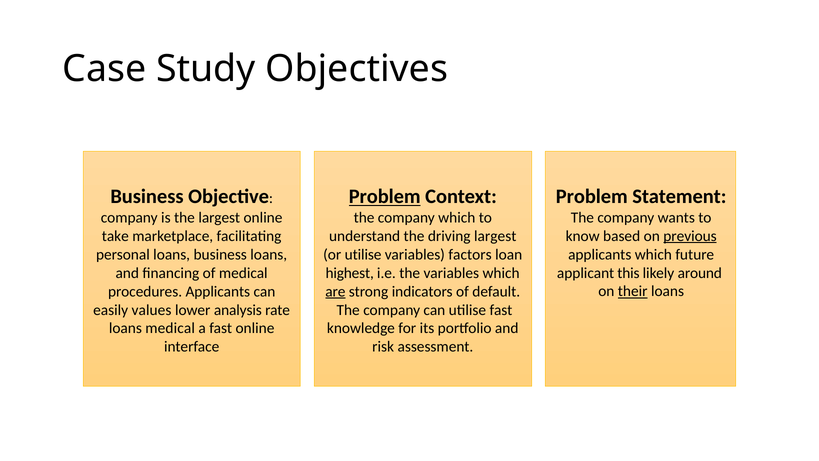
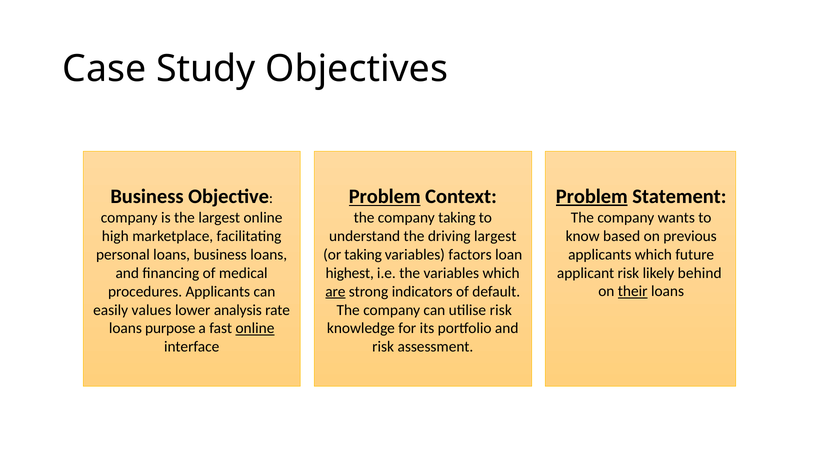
Problem underline: none -> present (592, 196)
company which: which -> taking (457, 218)
previous underline: present -> none (690, 236)
take: take -> high (115, 236)
or utilise: utilise -> taking (363, 254)
applicant this: this -> risk (628, 273)
around: around -> behind (700, 273)
utilise fast: fast -> risk (501, 310)
loans medical: medical -> purpose (170, 328)
online underline: none -> present (255, 328)
